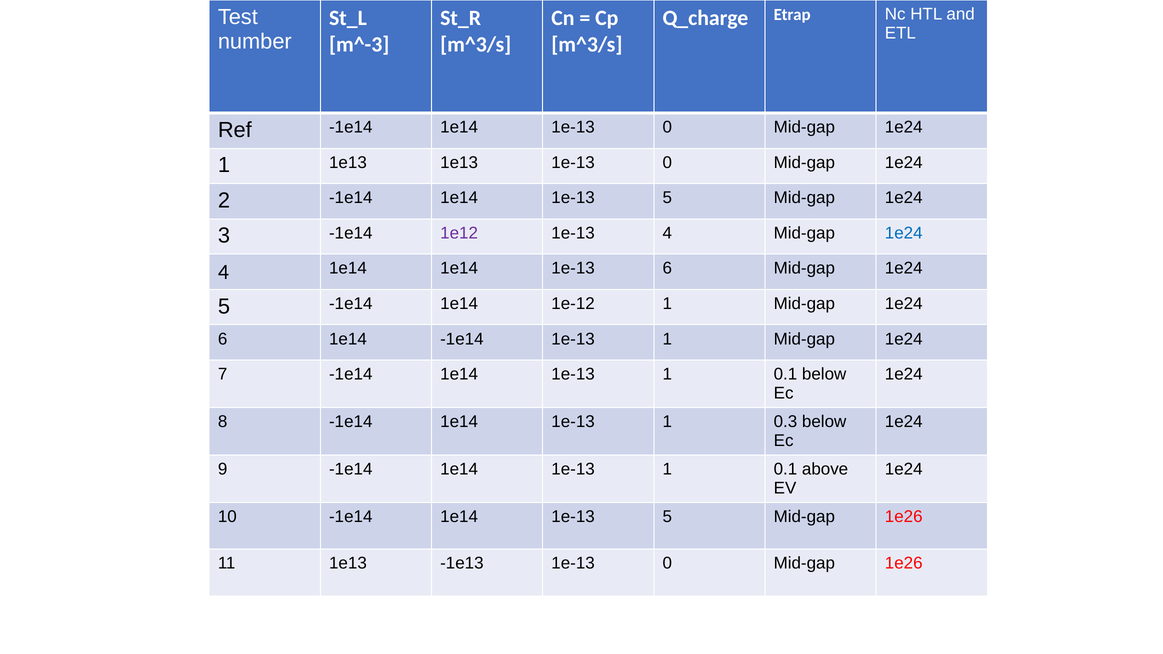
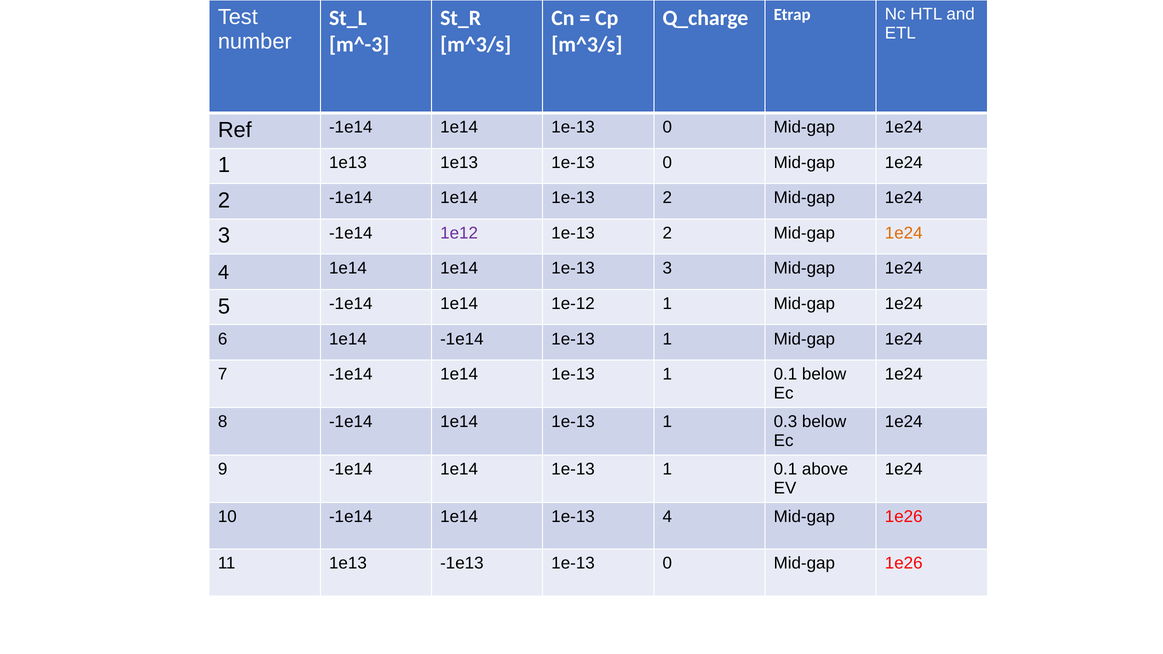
5: 5 -> 2 (667, 198)
4: 4 -> 2 (667, 233)
1e24 colour: blue -> orange (904, 233)
1e-13 6: 6 -> 3 (667, 268)
5: 5 -> 4 (667, 517)
